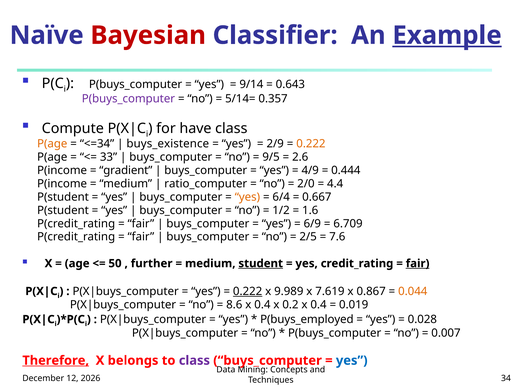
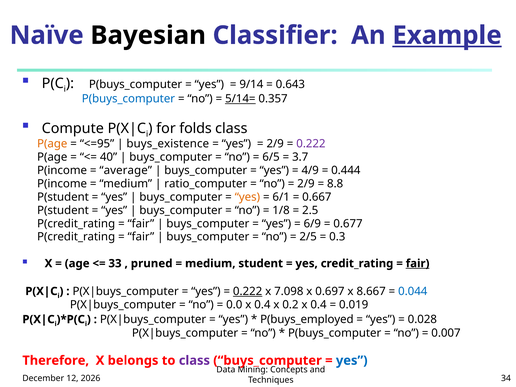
Bayesian colour: red -> black (148, 35)
P(buys_computer colour: purple -> blue (128, 99)
5/14= underline: none -> present (240, 99)
have: have -> folds (196, 129)
<=34: <=34 -> <=95 (97, 144)
0.222 colour: orange -> purple (311, 144)
33: 33 -> 40 (109, 157)
9/5: 9/5 -> 6/5 (271, 157)
2.6: 2.6 -> 3.7 (300, 157)
gradient: gradient -> average (126, 170)
2/0: 2/0 -> 2/9 (306, 184)
4.4: 4.4 -> 8.8 (335, 184)
6/4: 6/4 -> 6/1 (281, 197)
1/2: 1/2 -> 1/8 (281, 210)
1.6: 1.6 -> 2.5 (310, 210)
6.709: 6.709 -> 0.677 (348, 224)
7.6: 7.6 -> 0.3 (337, 237)
50: 50 -> 33 (115, 263)
further: further -> pruned (152, 263)
student underline: present -> none (261, 263)
9.989: 9.989 -> 7.098 (289, 291)
7.619: 7.619 -> 0.697 (330, 291)
0.867: 0.867 -> 8.667 (371, 291)
0.044 colour: orange -> blue (413, 291)
8.6: 8.6 -> 0.0 (234, 305)
Therefore underline: present -> none (56, 360)
